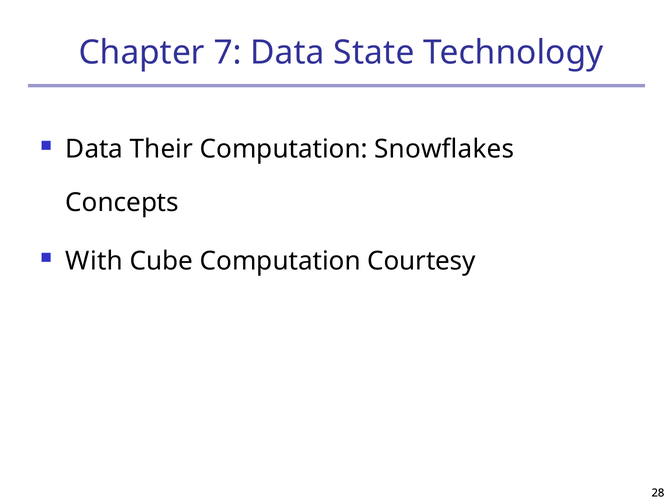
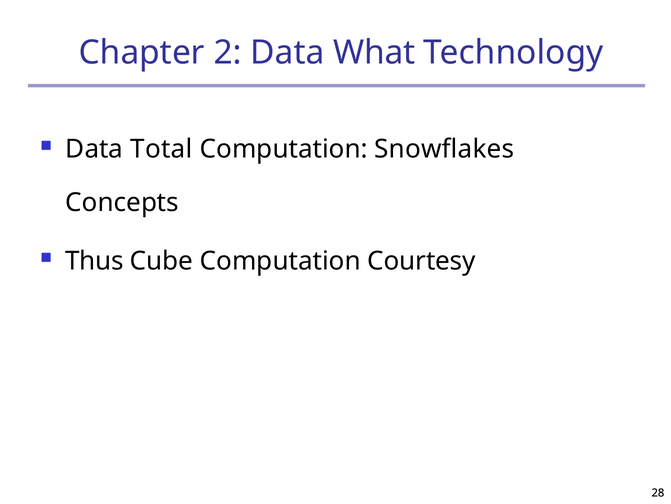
7: 7 -> 2 (228, 53)
State: State -> What (374, 53)
Their: Their -> Total (161, 149)
With: With -> Thus (94, 261)
